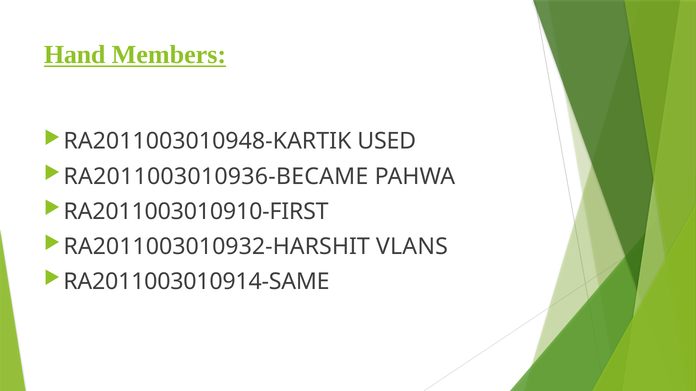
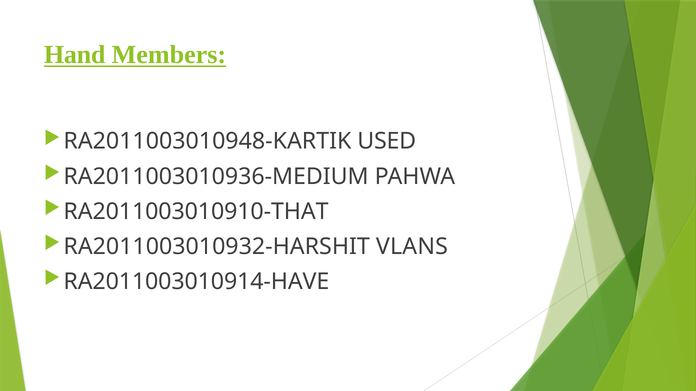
RA2011003010936-BECAME: RA2011003010936-BECAME -> RA2011003010936-MEDIUM (216, 177)
RA2011003010910-FIRST: RA2011003010910-FIRST -> RA2011003010910-THAT (196, 212)
RA2011003010914-SAME: RA2011003010914-SAME -> RA2011003010914-HAVE (196, 282)
